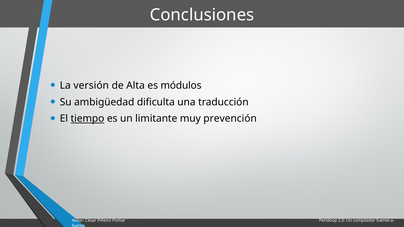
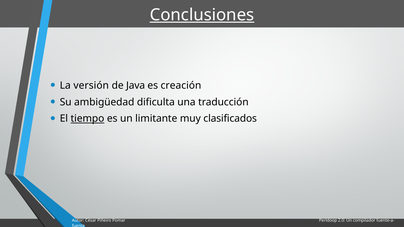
Conclusiones underline: none -> present (202, 15)
Alta: Alta -> Java (136, 85)
módulos: módulos -> creación (181, 85)
prevención: prevención -> clasificados (230, 119)
